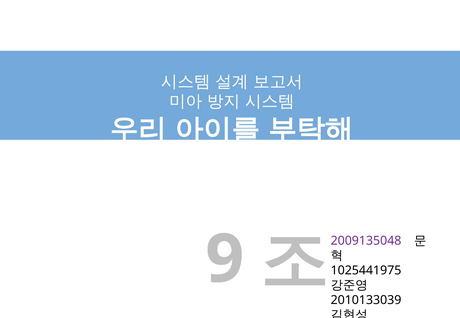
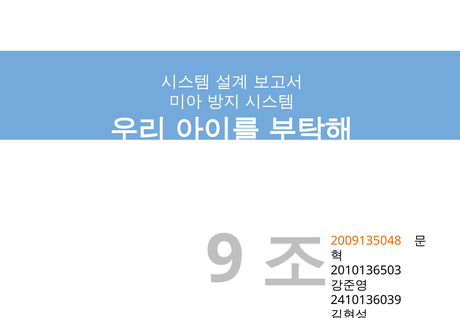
2009135048 colour: purple -> orange (366, 241)
1025441975: 1025441975 -> 2010136503 (366, 271)
2010133039: 2010133039 -> 2410136039 (366, 300)
